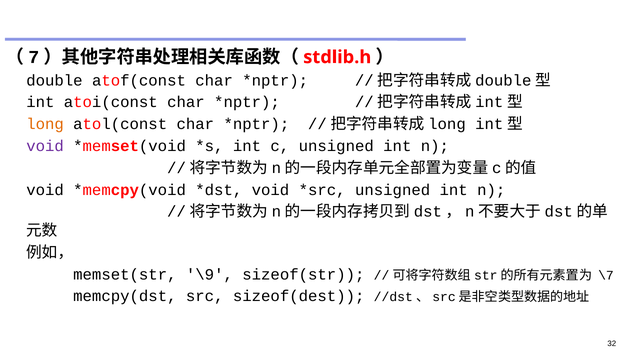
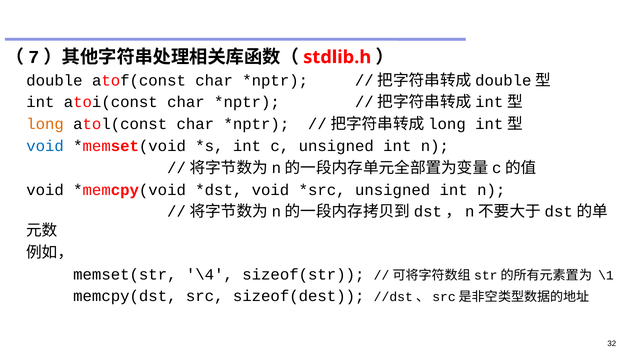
void colour: purple -> blue (45, 146)
\9: \9 -> \4 (209, 274)
\7: \7 -> \1 (606, 275)
